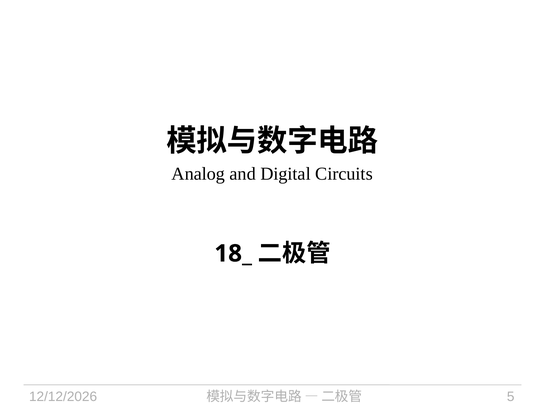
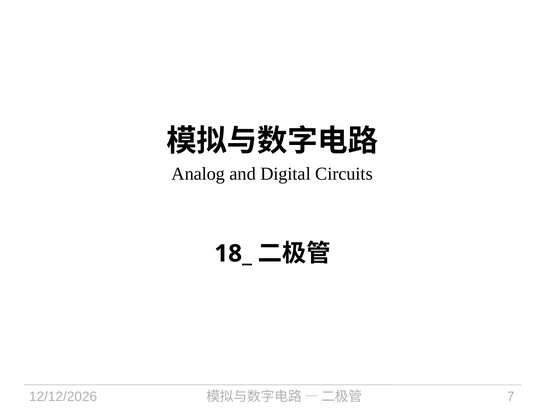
5: 5 -> 7 (511, 396)
